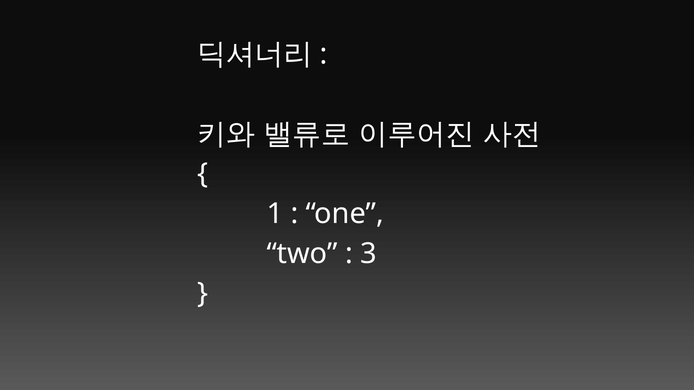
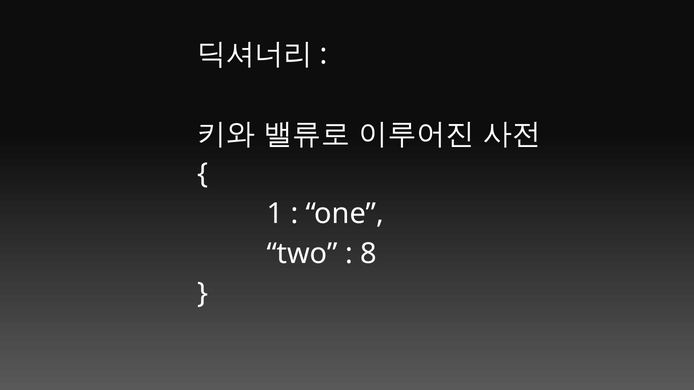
3: 3 -> 8 (369, 254)
